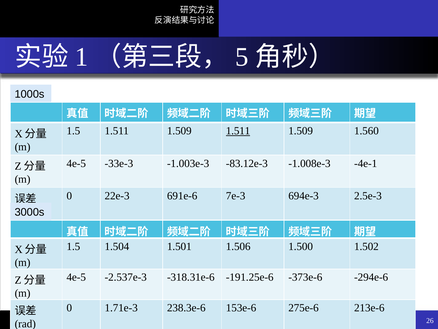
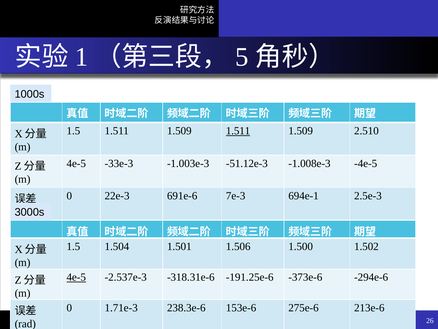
1.560: 1.560 -> 2.510 (366, 131)
-83.12e-3: -83.12e-3 -> -51.12e-3 (247, 163)
-4e-1: -4e-1 -> -4e-5 (366, 163)
694e-3: 694e-3 -> 694e-1 (304, 196)
4e-5 underline: none -> present (76, 277)
